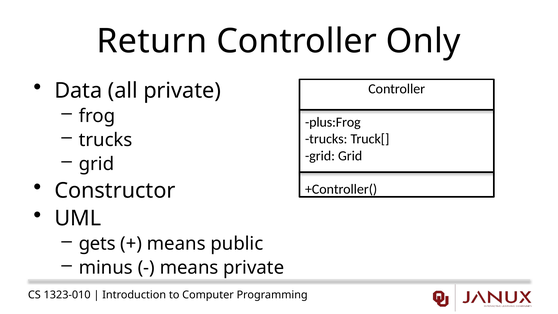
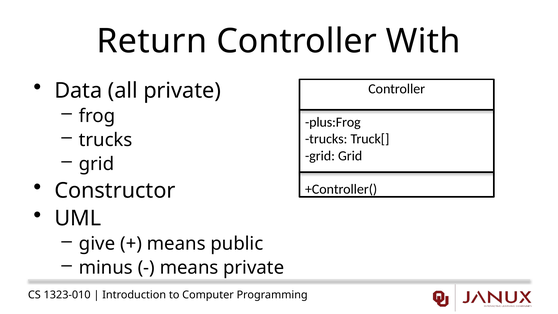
Only: Only -> With (423, 41)
gets: gets -> give (97, 244)
